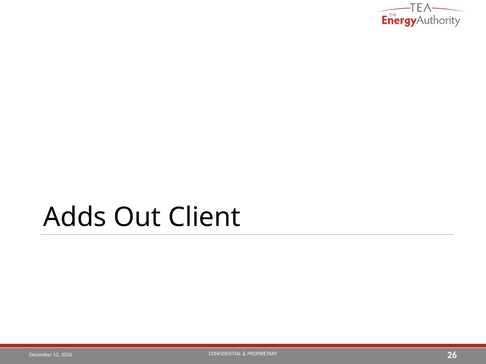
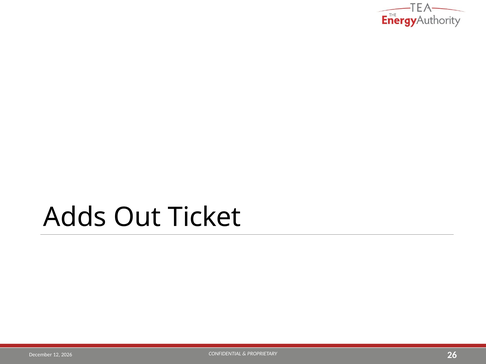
Client: Client -> Ticket (204, 217)
